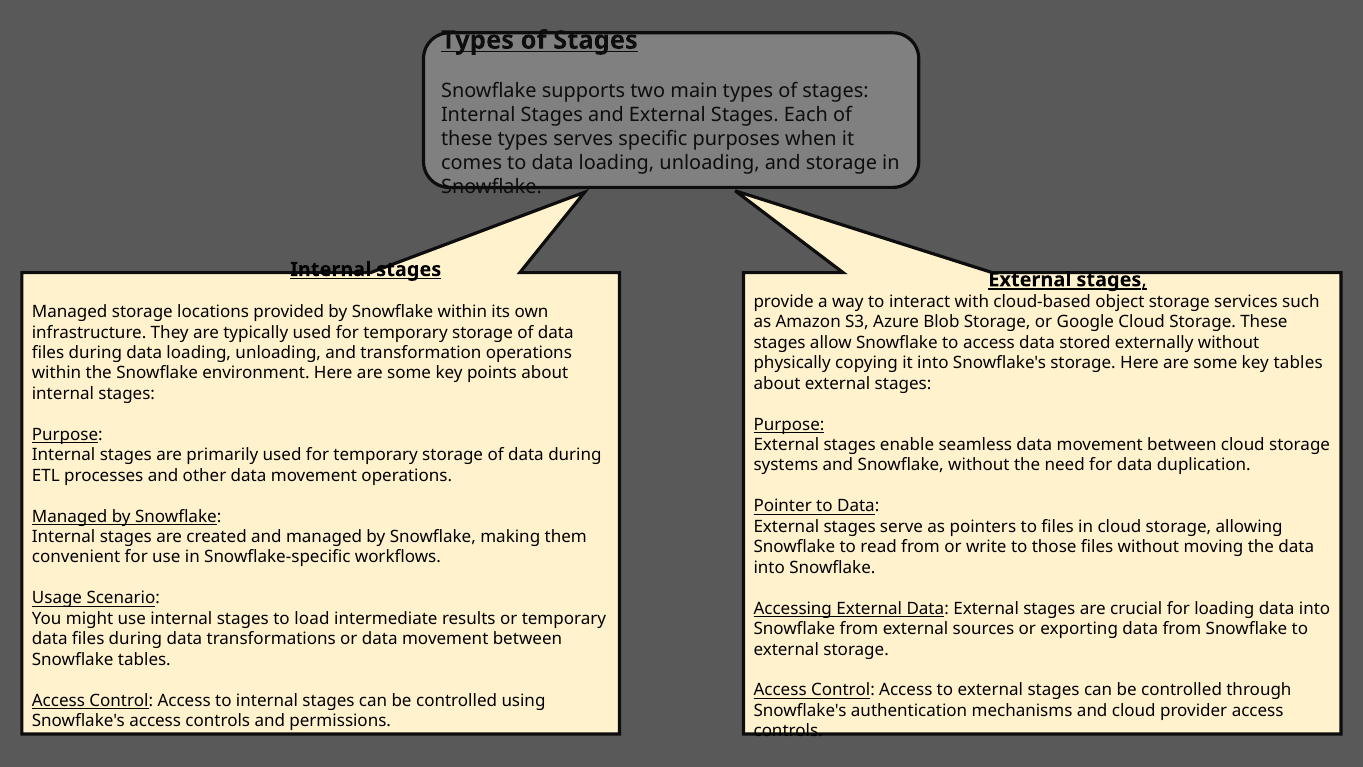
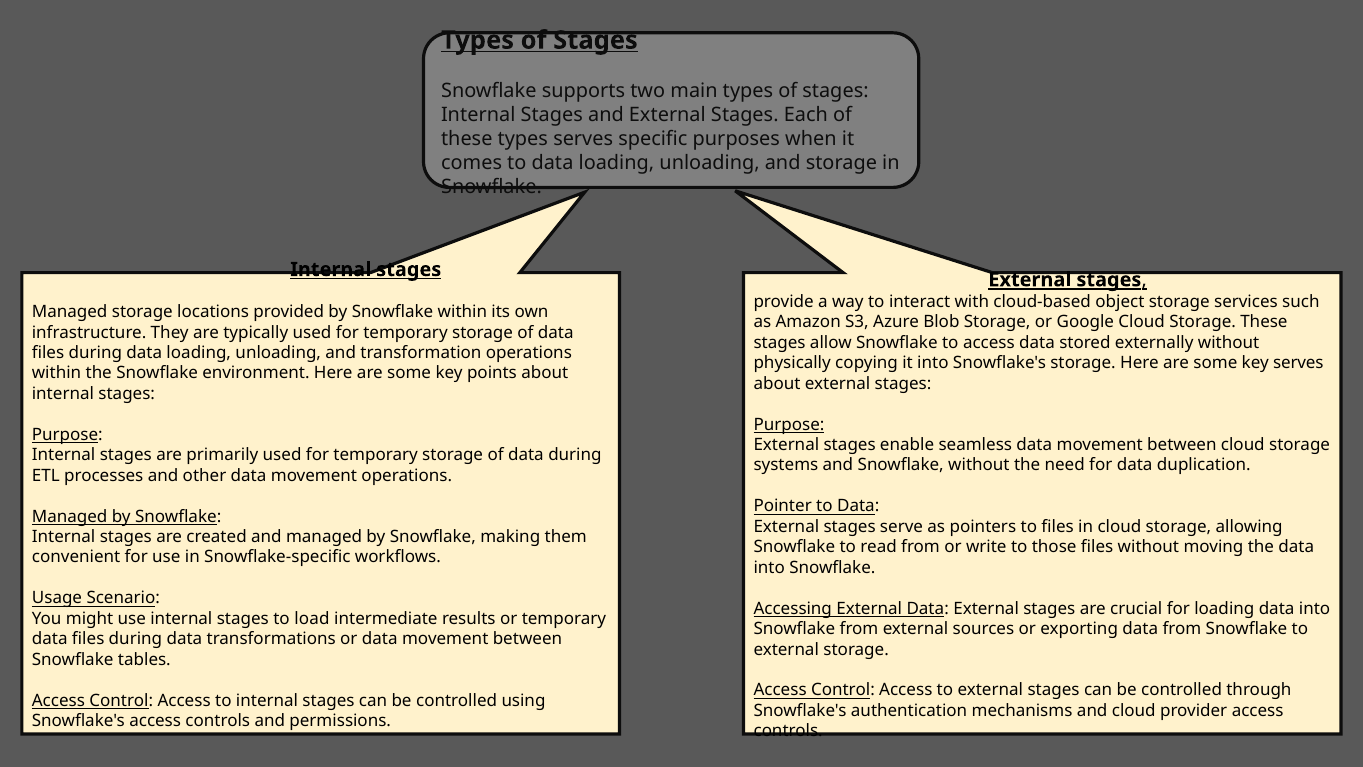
key tables: tables -> serves (1298, 363)
